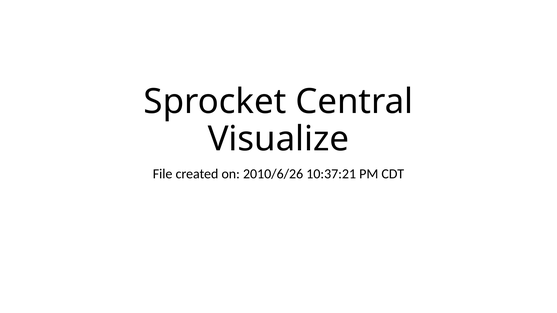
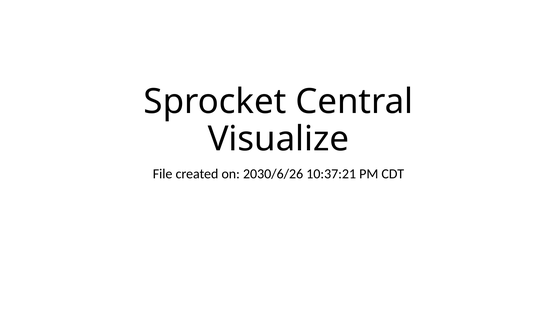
2010/6/26: 2010/6/26 -> 2030/6/26 (273, 174)
